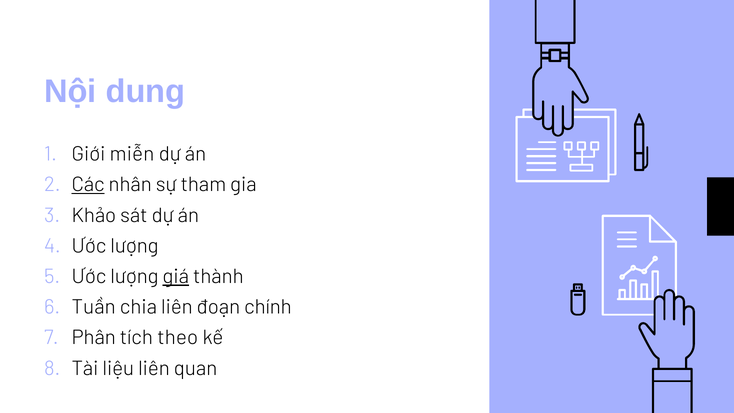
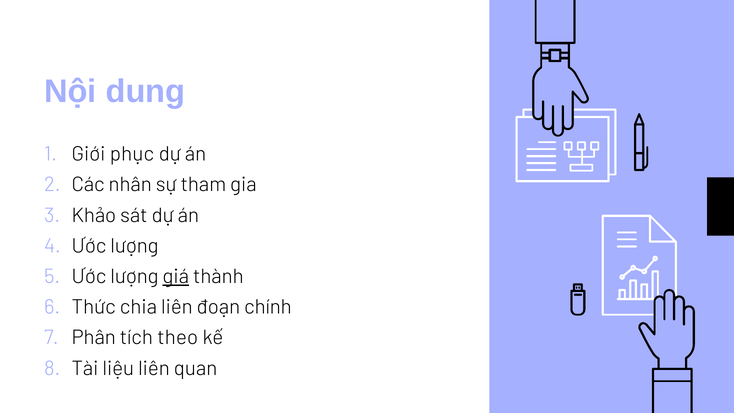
miễn: miễn -> phục (132, 154)
Các underline: present -> none (88, 185)
Tuần: Tuần -> Thức (94, 307)
